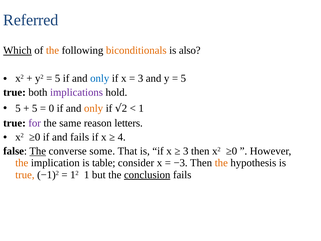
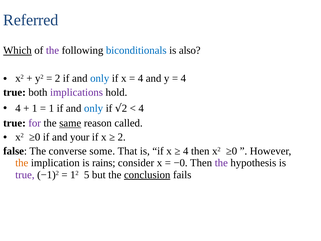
the colour: orange -> purple (52, 50)
biconditionals colour: orange -> blue (136, 50)
5: 5 -> 2 (58, 78)
3: 3 -> 4 (141, 78)
5: 5 -> 4 (183, 78)
5: 5 -> 4 (18, 108)
5: 5 -> 1 (35, 108)
0: 0 -> 1 (51, 108)
only colour: orange -> blue (94, 108)
1: 1 -> 4 (141, 108)
same underline: none -> present (70, 123)
letters: letters -> called (129, 123)
and fails: fails -> your (80, 137)
4: 4 -> 2 (122, 137)
The underline: present -> none (38, 151)
3: 3 -> 4 (186, 151)
table: table -> rains (104, 163)
−3: −3 -> −0 (181, 163)
the colour: orange -> purple (221, 163)
true colour: orange -> purple (25, 175)
12 1: 1 -> 5 (87, 175)
